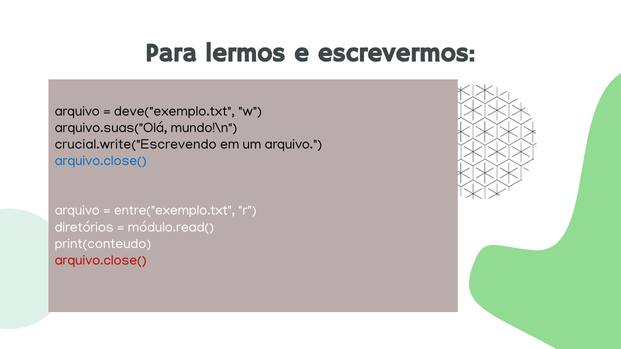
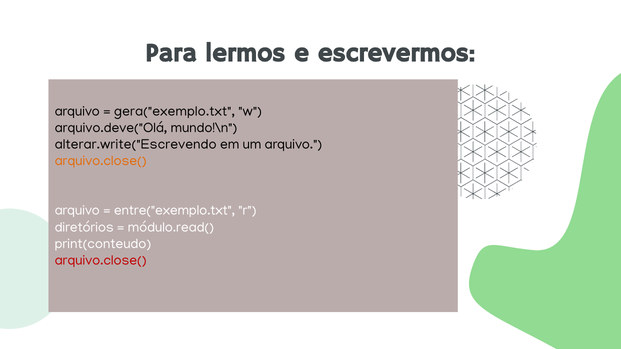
deve("exemplo.txt: deve("exemplo.txt -> gera("exemplo.txt (174, 111)
arquivo.suas("Olá: arquivo.suas("Olá -> arquivo.deve("Olá (111, 128)
crucial.write("Escrevendo: crucial.write("Escrevendo -> alterar.write("Escrevendo (136, 144)
arquivo.close( colour: blue -> orange (101, 161)
